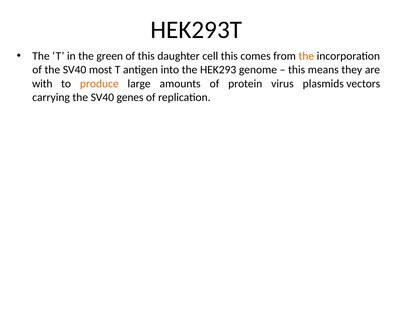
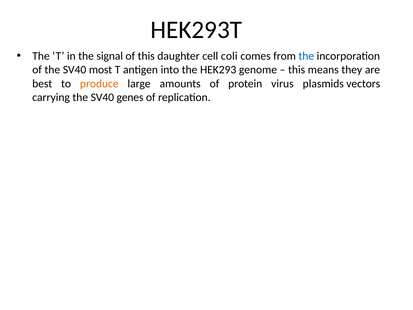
green: green -> signal (110, 56)
cell this: this -> coli (229, 56)
the colour: orange -> blue (306, 56)
with: with -> best (42, 83)
